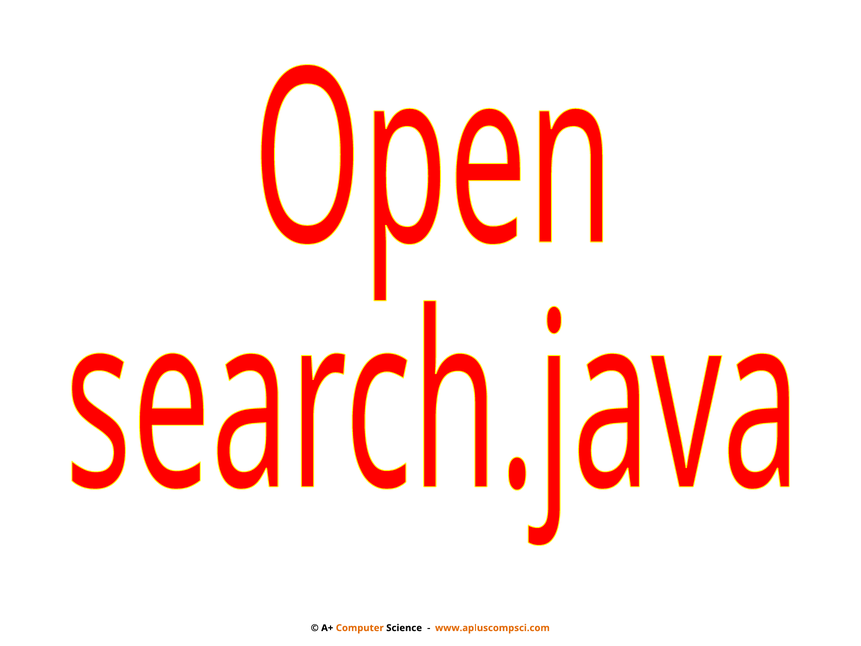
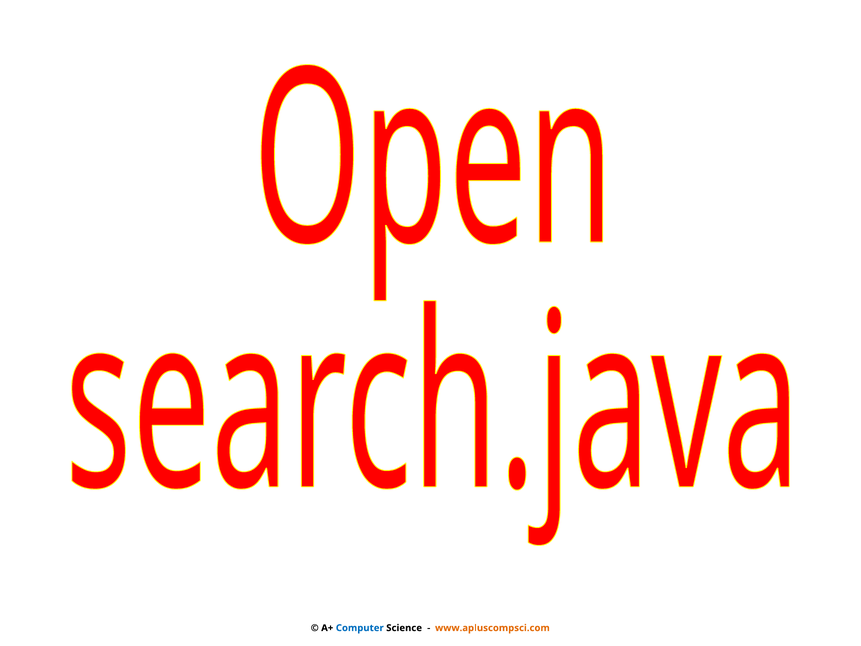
Computer colour: orange -> blue (360, 628)
